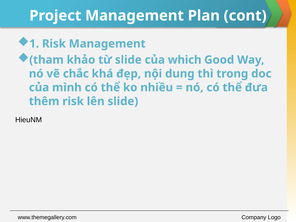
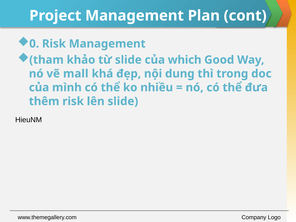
1: 1 -> 0 (34, 44)
chắc: chắc -> mall (76, 74)
